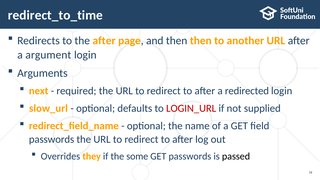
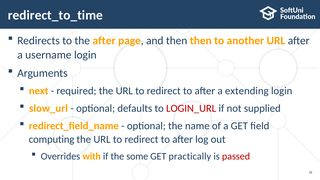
argument: argument -> username (48, 55)
redirected: redirected -> extending (247, 91)
passwords: passwords -> computing (52, 139)
they: they -> with (92, 156)
GET passwords: passwords -> practically (190, 156)
passed colour: black -> red (236, 156)
